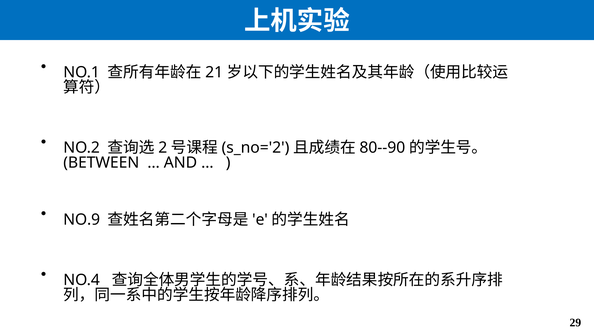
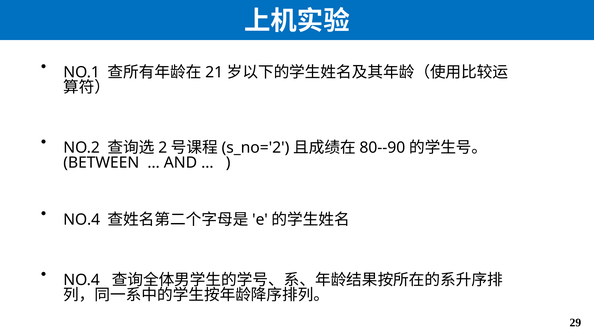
NO.9: NO.9 -> NO.4 (82, 220)
